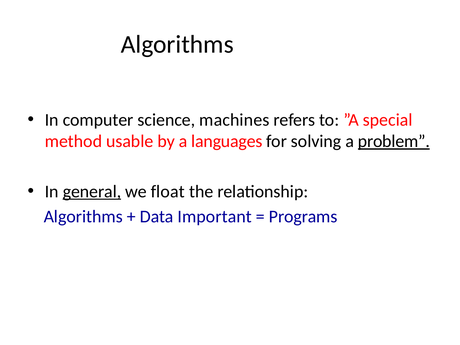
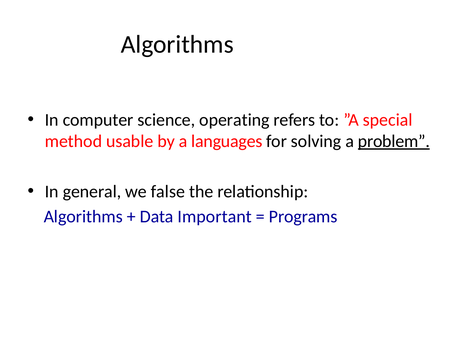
machines: machines -> operating (234, 120)
general underline: present -> none (92, 191)
float: float -> false (168, 191)
